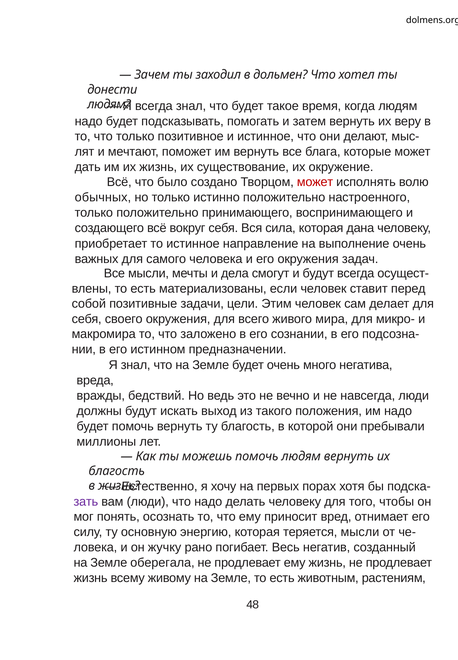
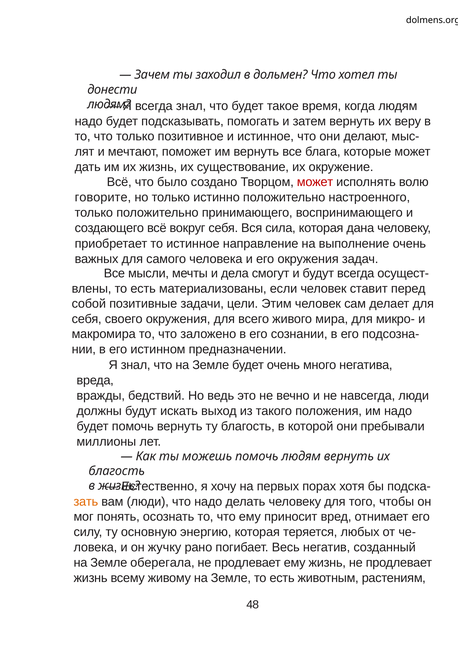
обычных: обычных -> говорите (103, 197)
зать colour: purple -> orange (86, 501)
теряется мысли: мысли -> любых (360, 532)
